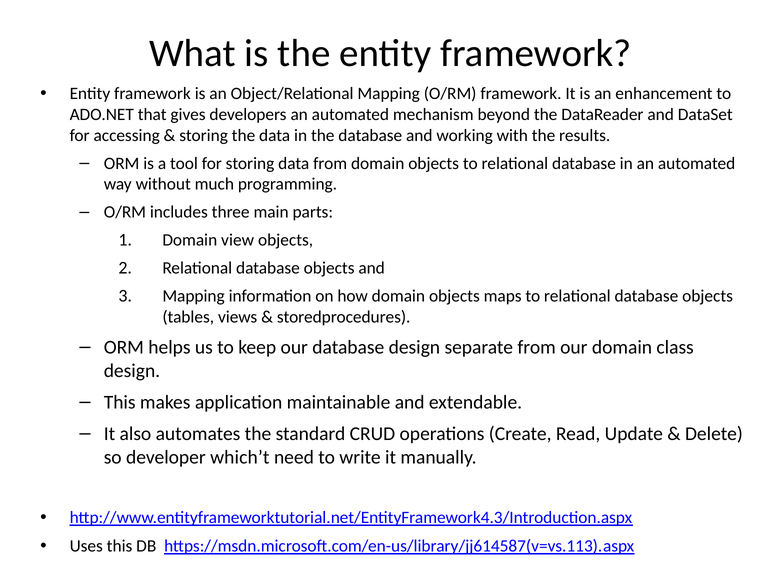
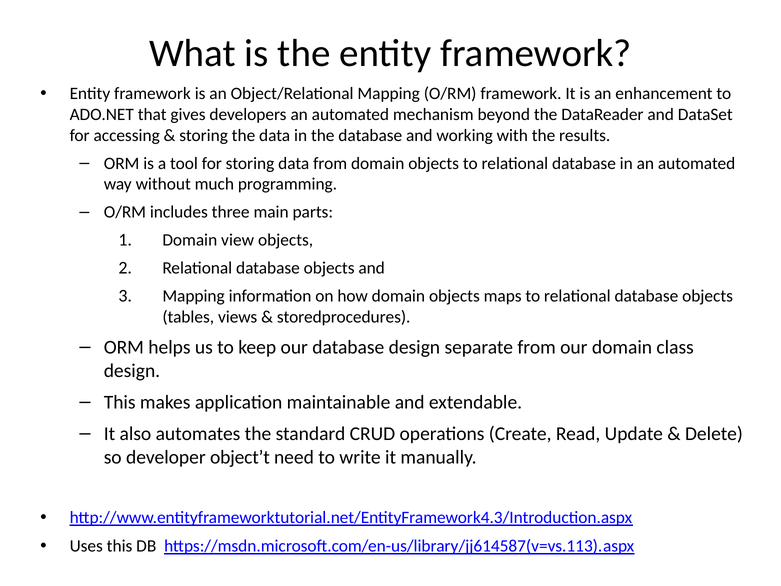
which’t: which’t -> object’t (240, 457)
